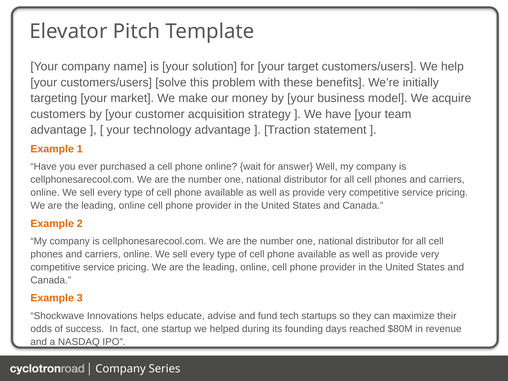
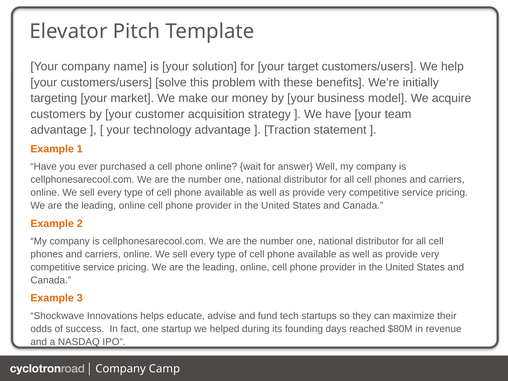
Series: Series -> Camp (164, 369)
